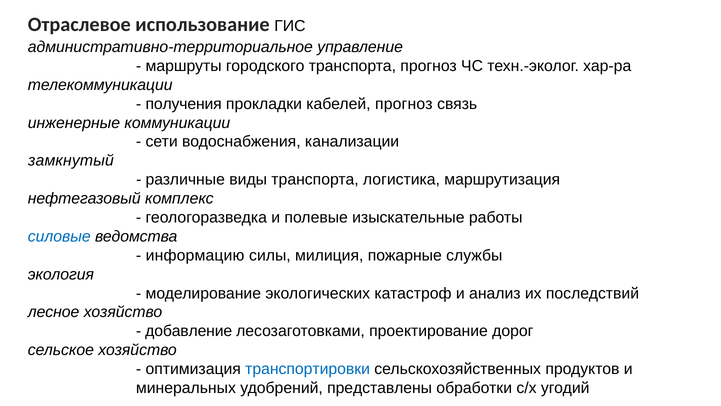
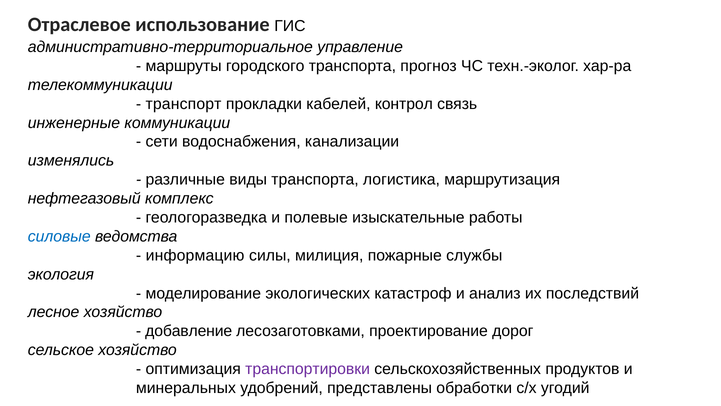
получения: получения -> транспорт (184, 104)
кабелей прогноз: прогноз -> контрол (404, 104)
замкнутый: замкнутый -> изменялись (71, 161)
транспортировки colour: blue -> purple (308, 369)
